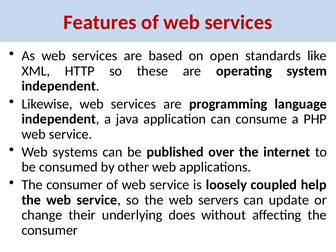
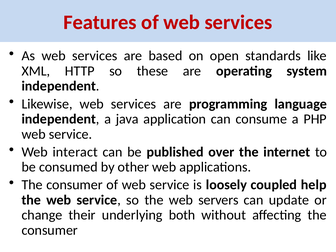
systems: systems -> interact (75, 152)
does: does -> both (182, 215)
